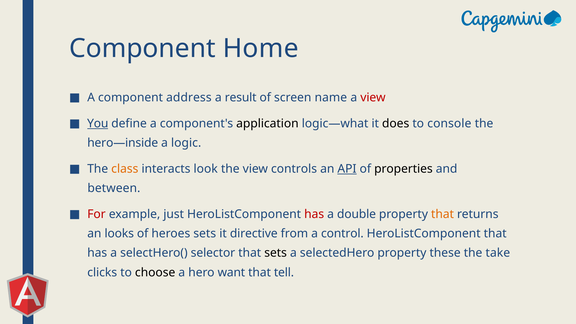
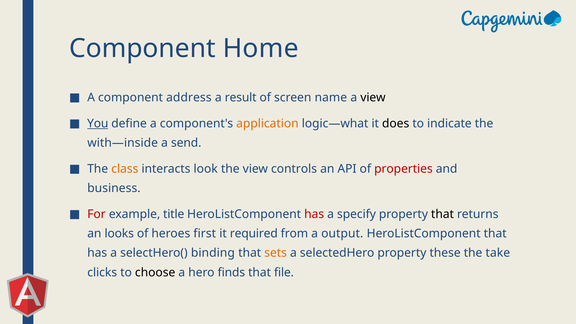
view colour: red -> black (373, 97)
application colour: black -> orange (267, 123)
console: console -> indicate (449, 123)
hero—inside: hero—inside -> with—inside (123, 143)
logic: logic -> send (186, 143)
API underline: present -> none (347, 169)
properties colour: black -> red (403, 169)
between: between -> business (114, 188)
just: just -> title (174, 214)
double: double -> specify (356, 214)
that colour: orange -> black (443, 214)
heroes sets: sets -> first (205, 234)
directive: directive -> required (254, 234)
control: control -> output (342, 234)
selector: selector -> binding (213, 253)
sets colour: black -> orange (276, 253)
want: want -> finds (231, 272)
tell: tell -> file (284, 272)
